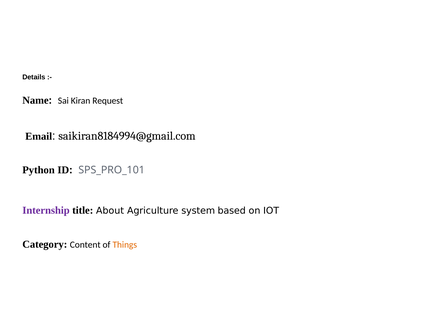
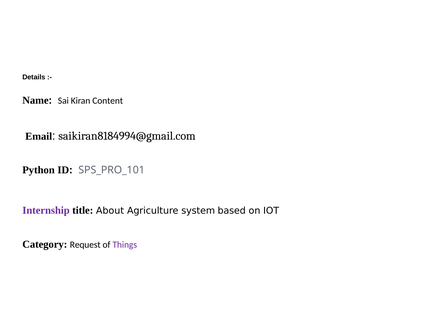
Request: Request -> Content (108, 101)
Content: Content -> Request (85, 244)
Things colour: orange -> purple (125, 244)
